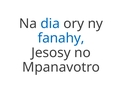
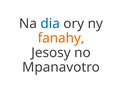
fanahy colour: blue -> orange (61, 38)
